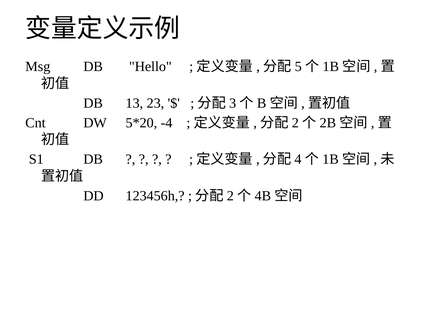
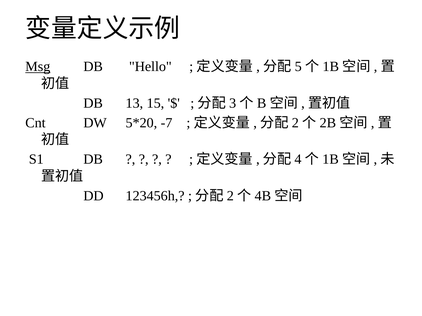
Msg underline: none -> present (38, 67)
23: 23 -> 15 (155, 103)
-4: -4 -> -7 (167, 123)
